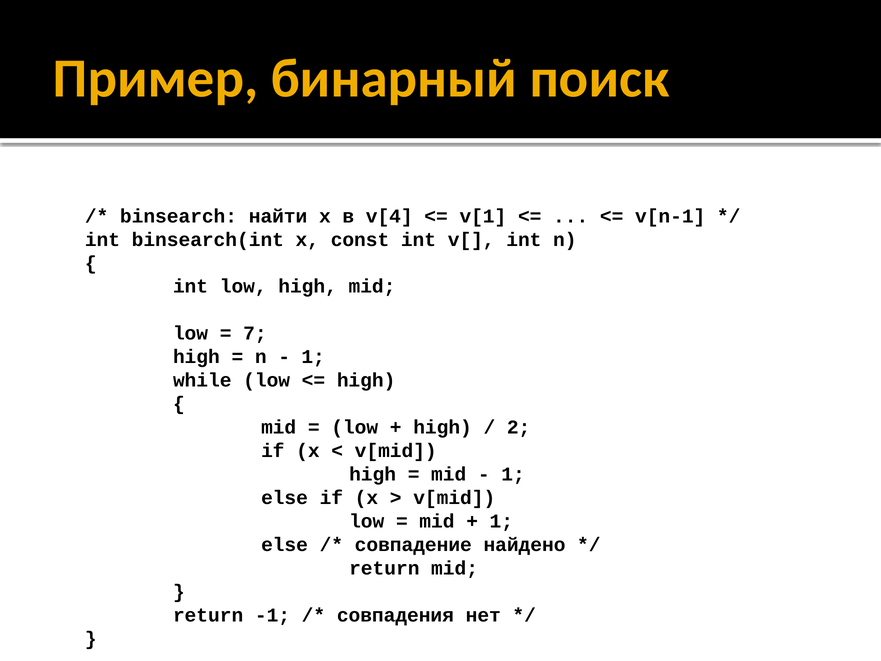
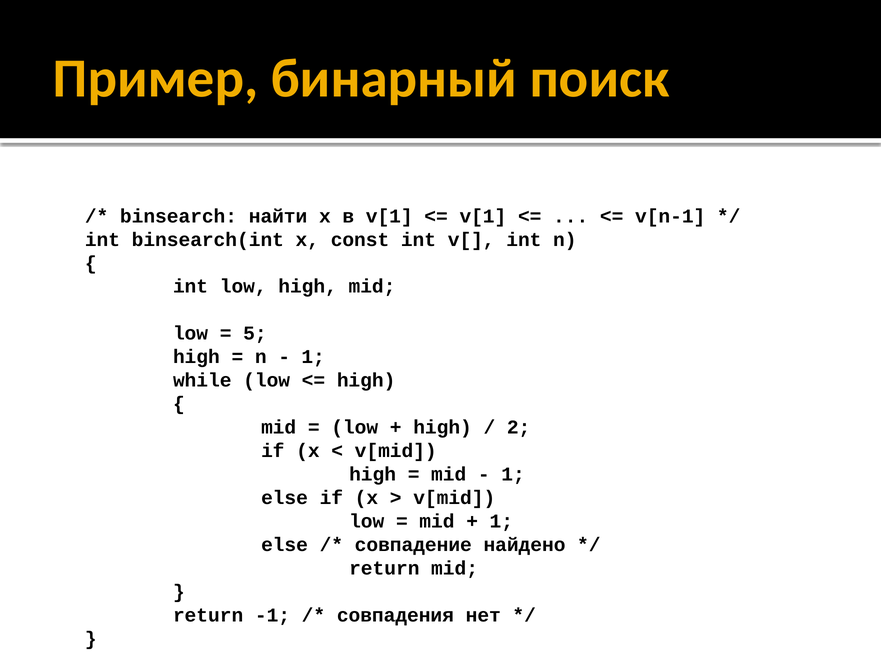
в v[4: v[4 -> v[1 (389, 216)
7: 7 -> 5 (255, 333)
